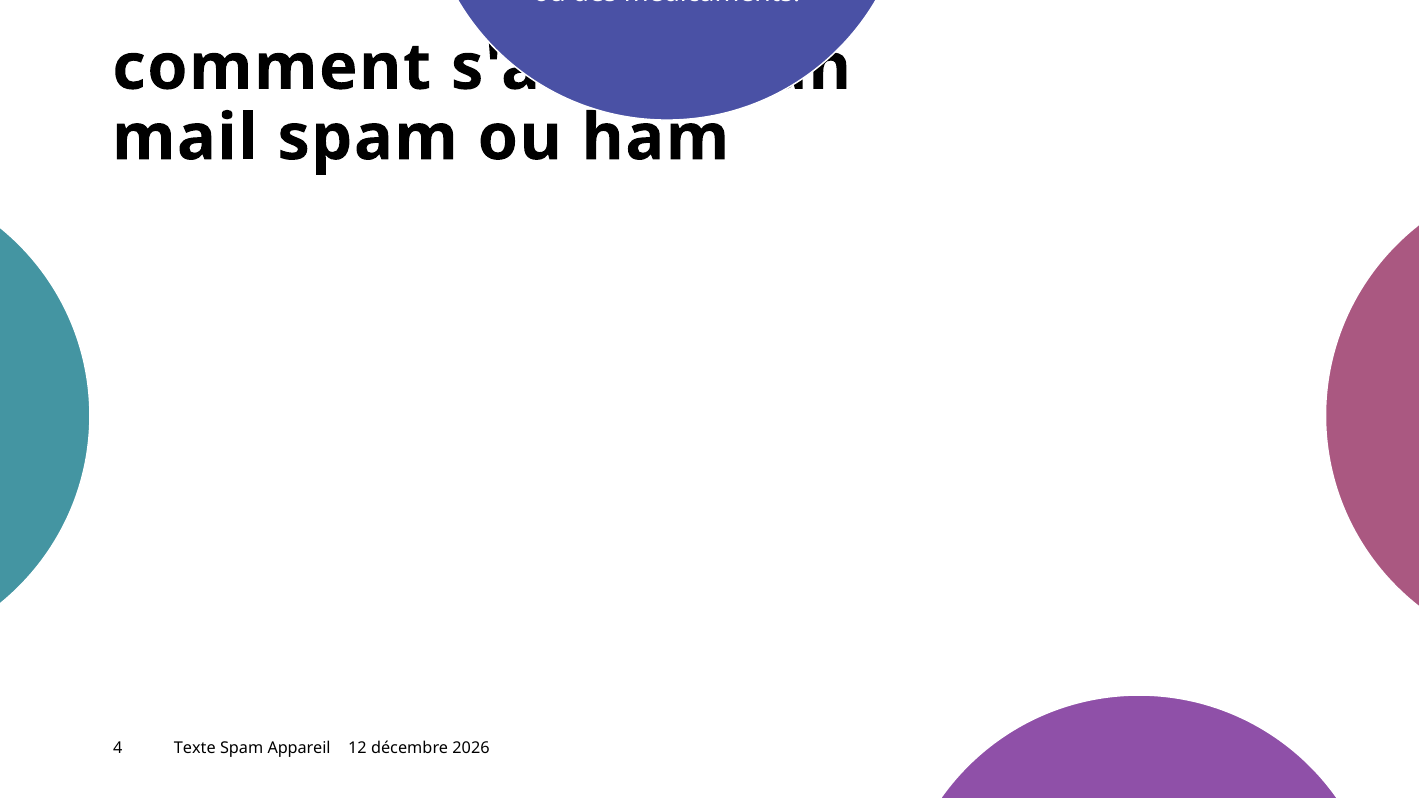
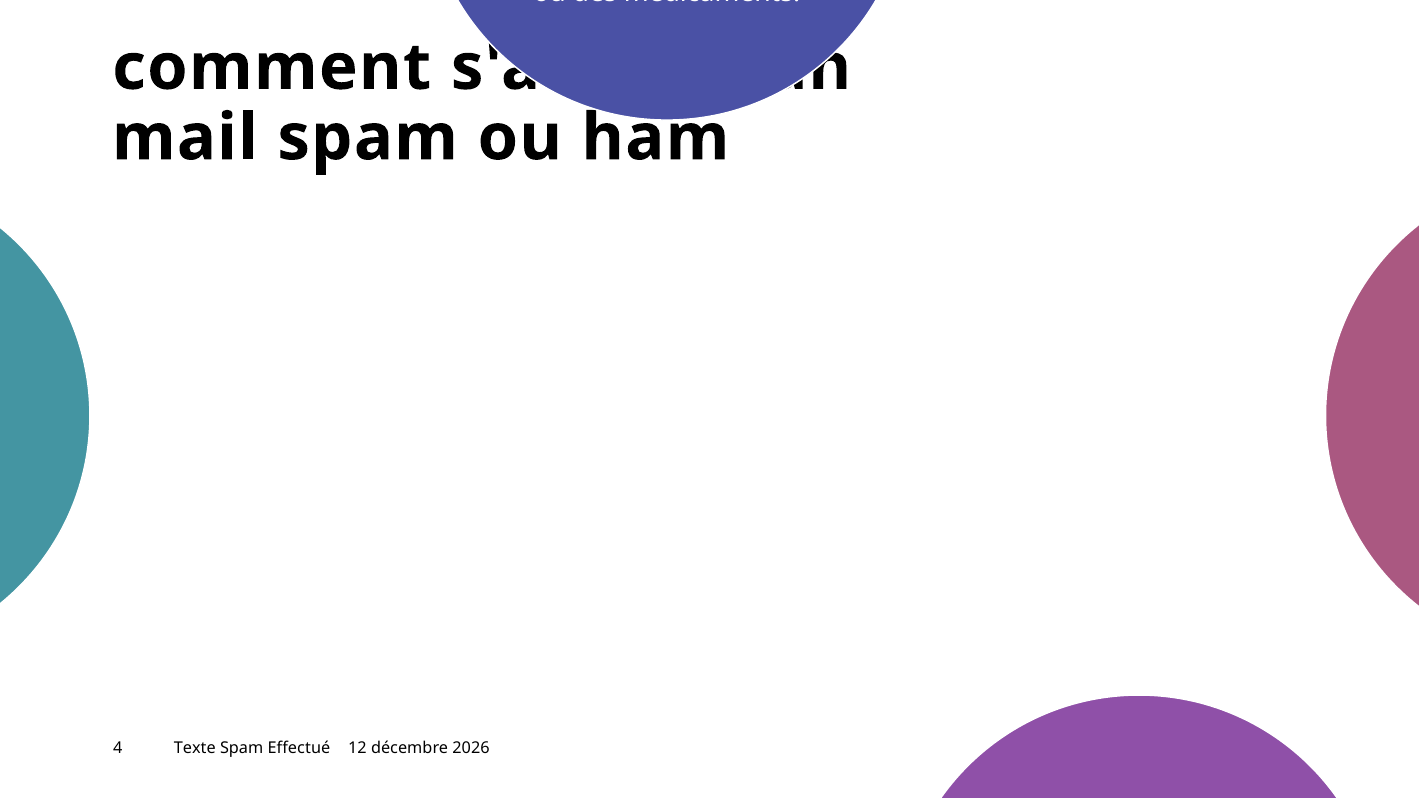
Appareil: Appareil -> Effectué (299, 748)
